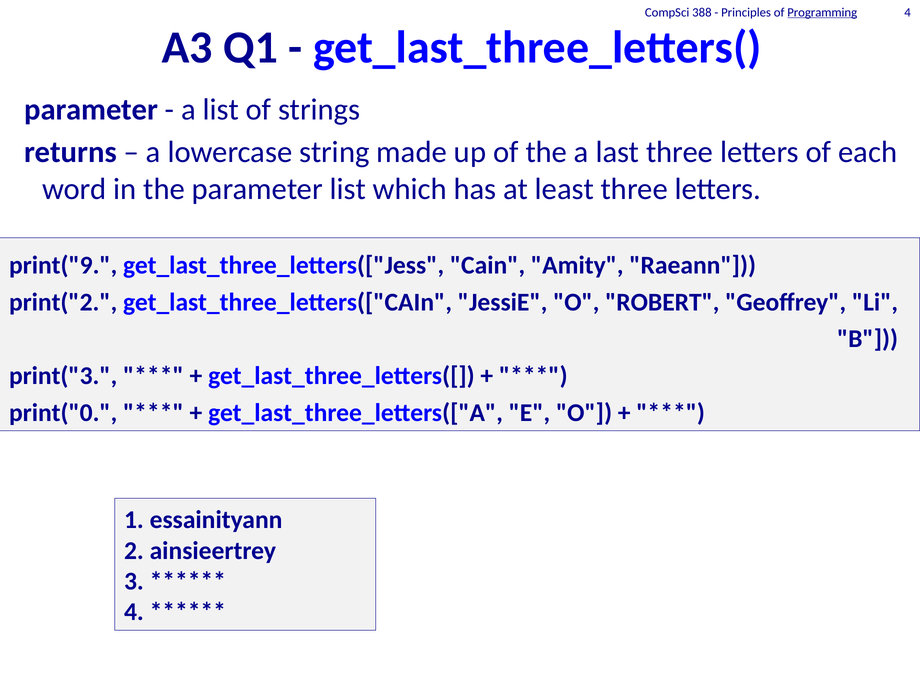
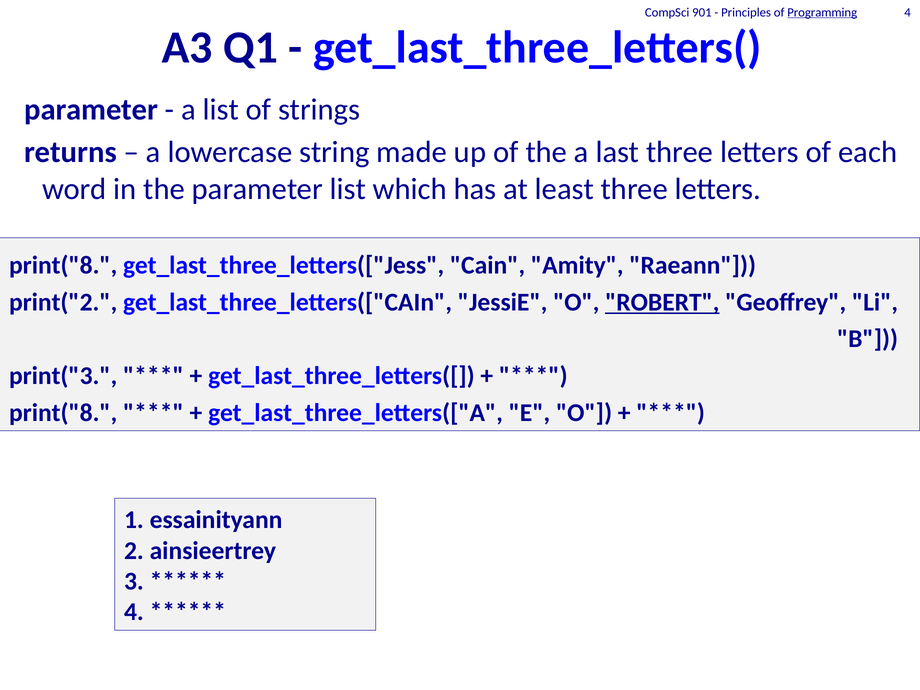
388: 388 -> 901 (702, 12)
print("9: print("9 -> print("8 (63, 265)
ROBERT underline: none -> present (662, 302)
print("0: print("0 -> print("8 (63, 413)
